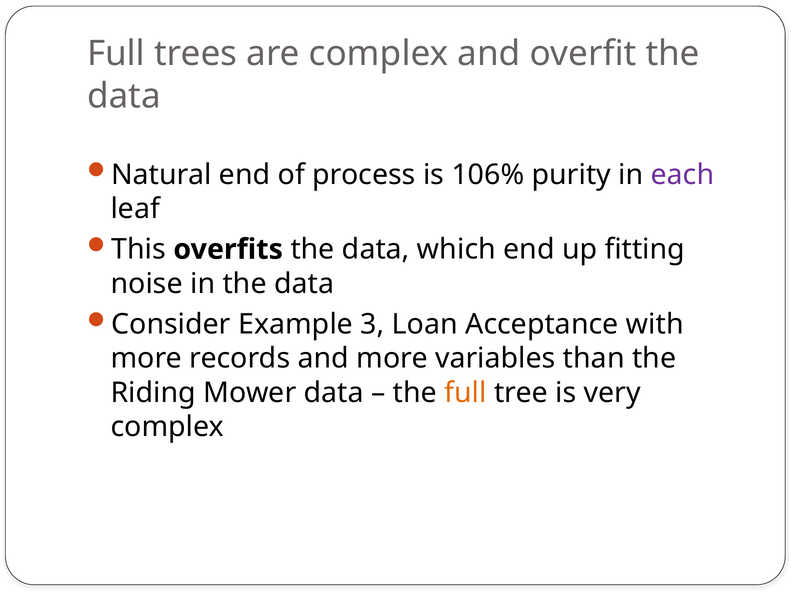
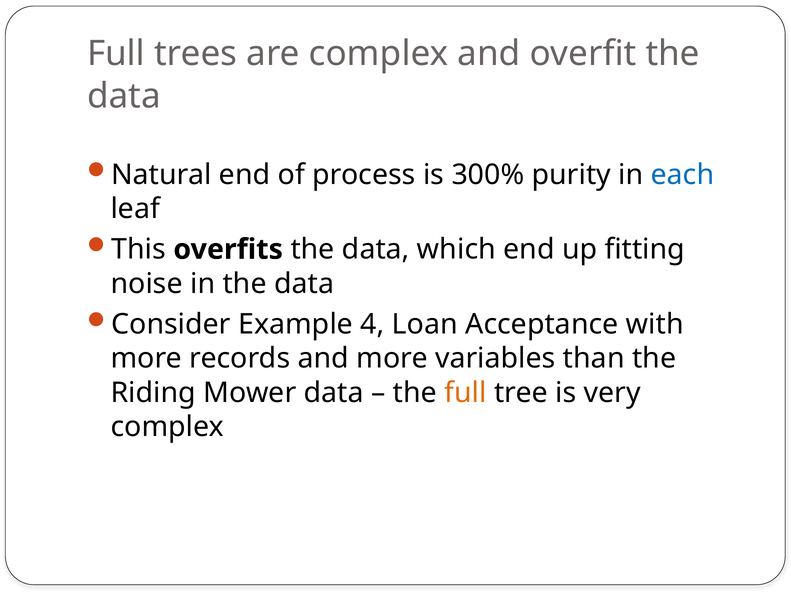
106%: 106% -> 300% (488, 175)
each colour: purple -> blue (683, 175)
3: 3 -> 4 (372, 324)
